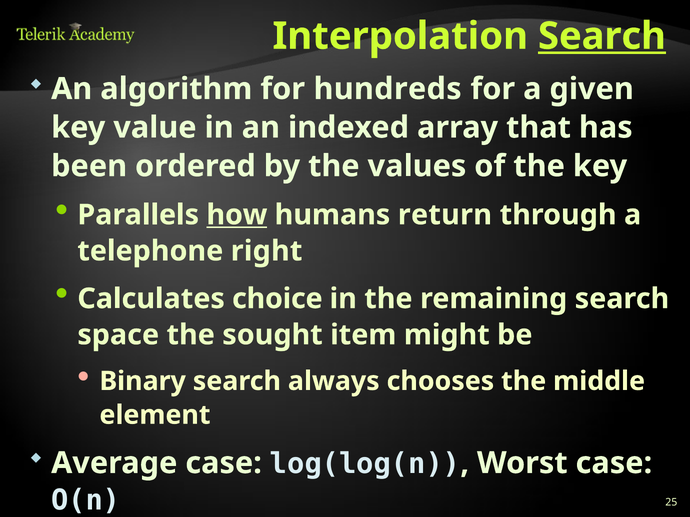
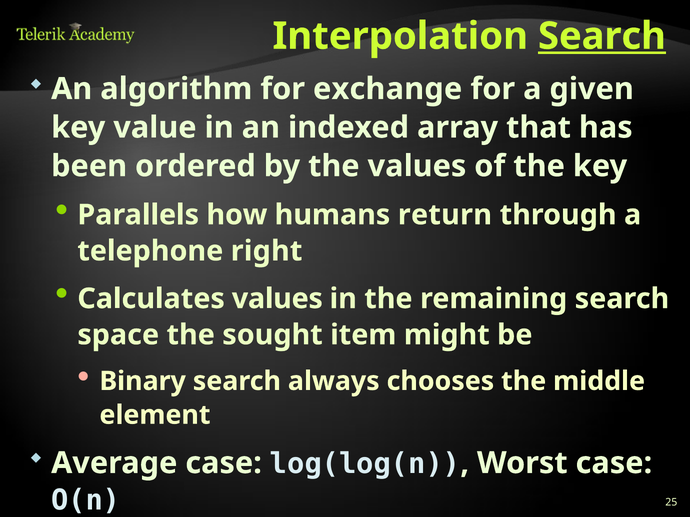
hundreds: hundreds -> exchange (388, 89)
how underline: present -> none (237, 215)
Calculates choice: choice -> values (277, 299)
